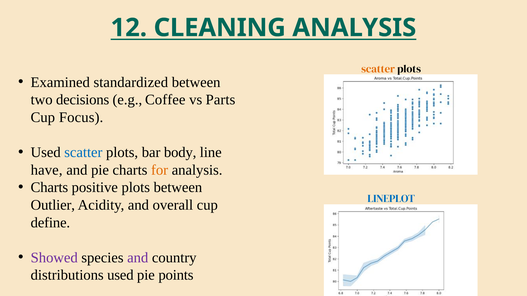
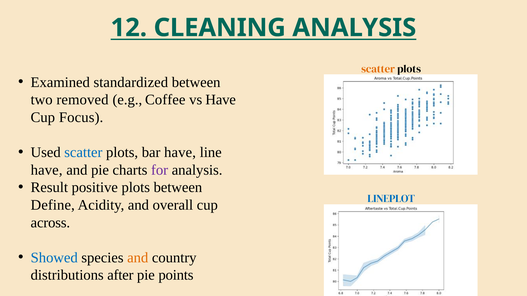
decisions: decisions -> removed (82, 100)
vs Parts: Parts -> Have (221, 100)
bar body: body -> have (180, 153)
for colour: orange -> purple (160, 170)
Charts: Charts -> Result (49, 188)
Outlier: Outlier -> Define (53, 205)
define: define -> across (50, 223)
Showed colour: purple -> blue (54, 258)
and colour: purple -> orange (138, 258)
distributions used: used -> after (120, 276)
